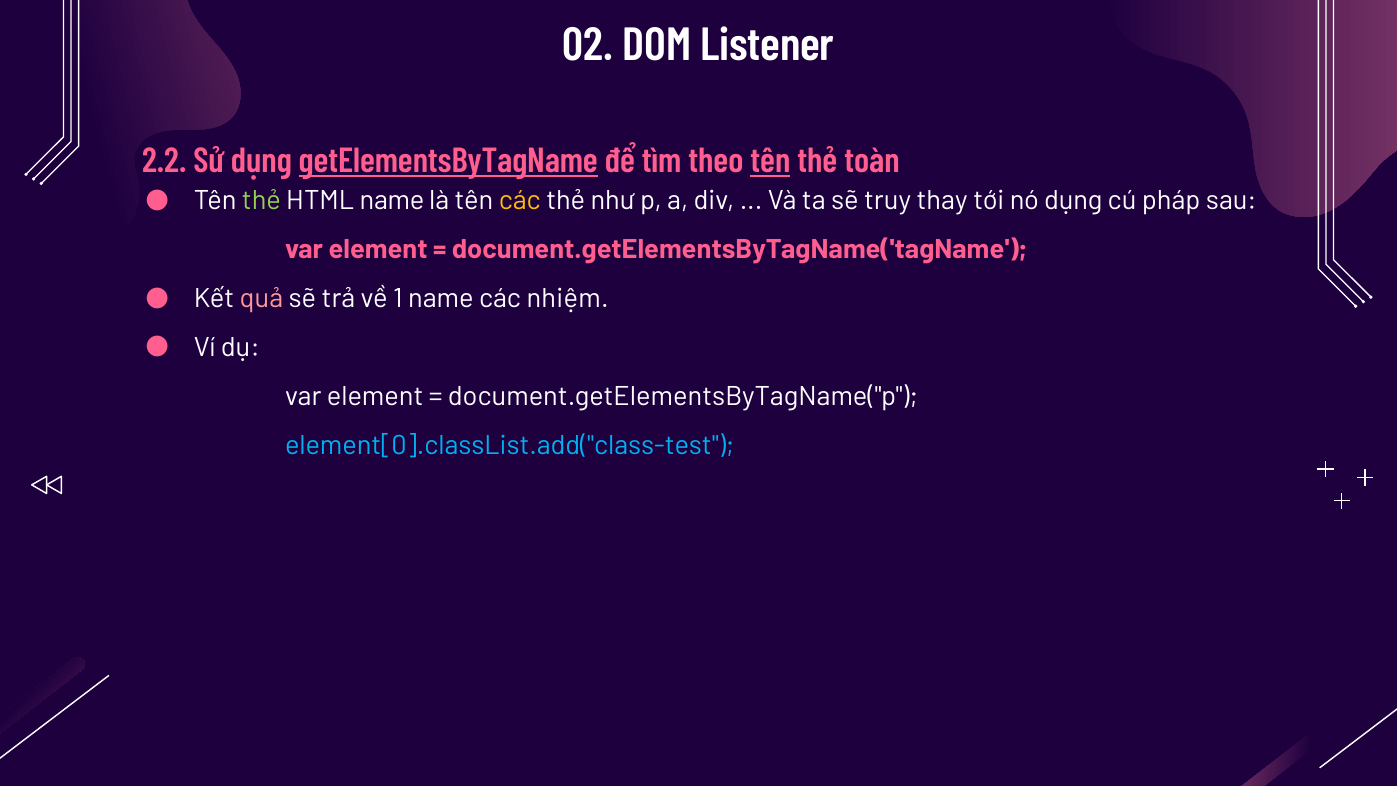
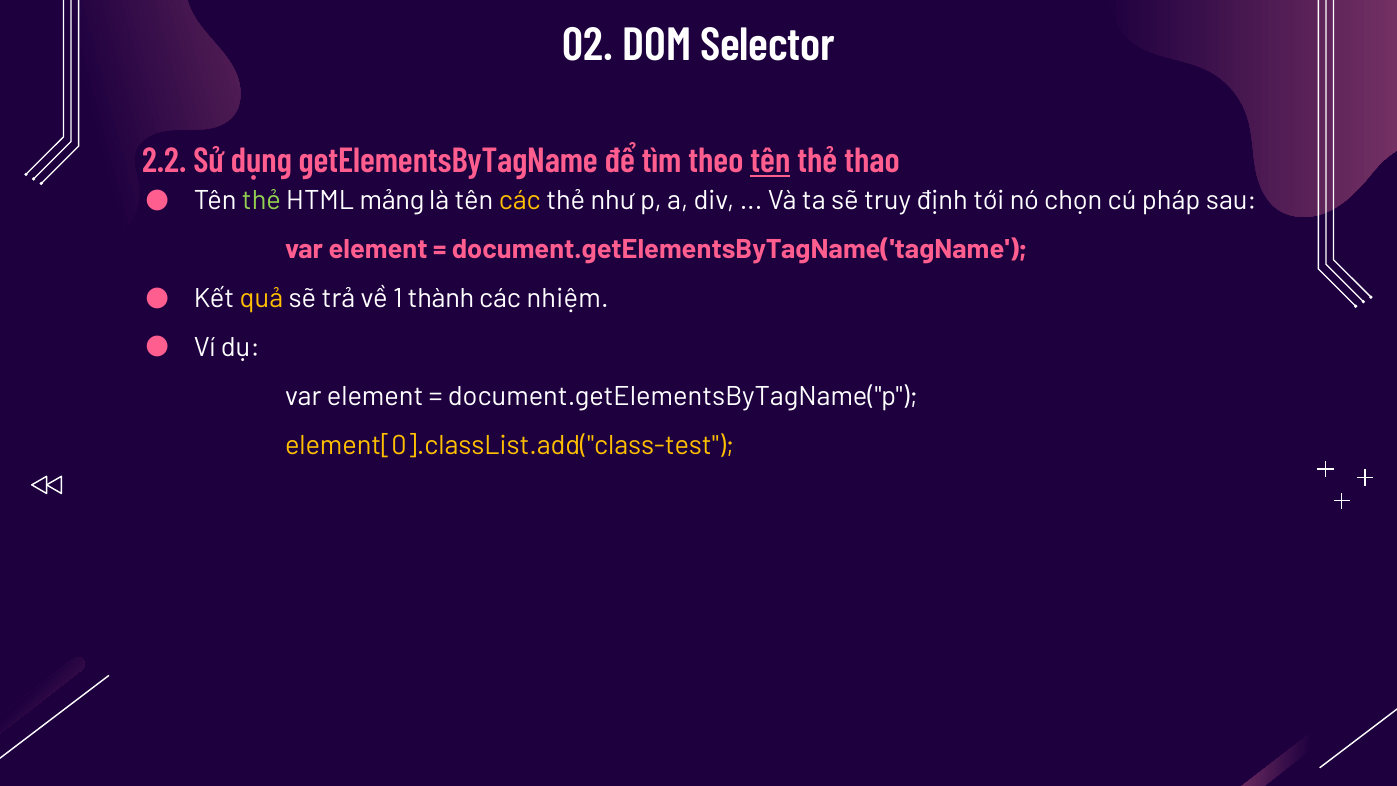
Listener: Listener -> Selector (768, 45)
getElementsByTagName underline: present -> none (448, 161)
toàn: toàn -> thao (872, 161)
HTML name: name -> mảng (392, 201)
thay: thay -> định (942, 201)
nó dụng: dụng -> chọn (1073, 201)
quả colour: pink -> yellow (261, 298)
1 name: name -> thành (441, 298)
element[0].classList.add("class-test colour: light blue -> yellow (510, 445)
